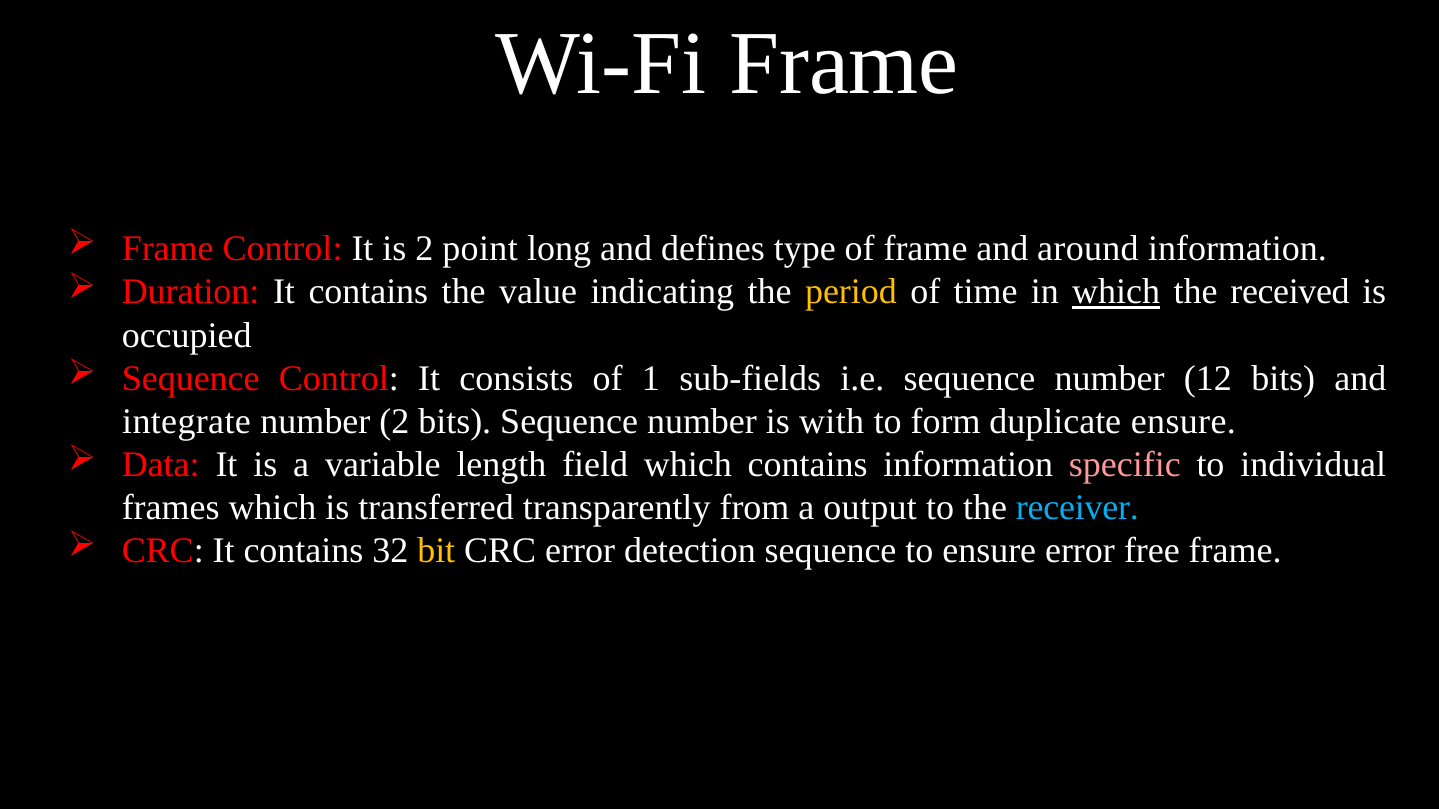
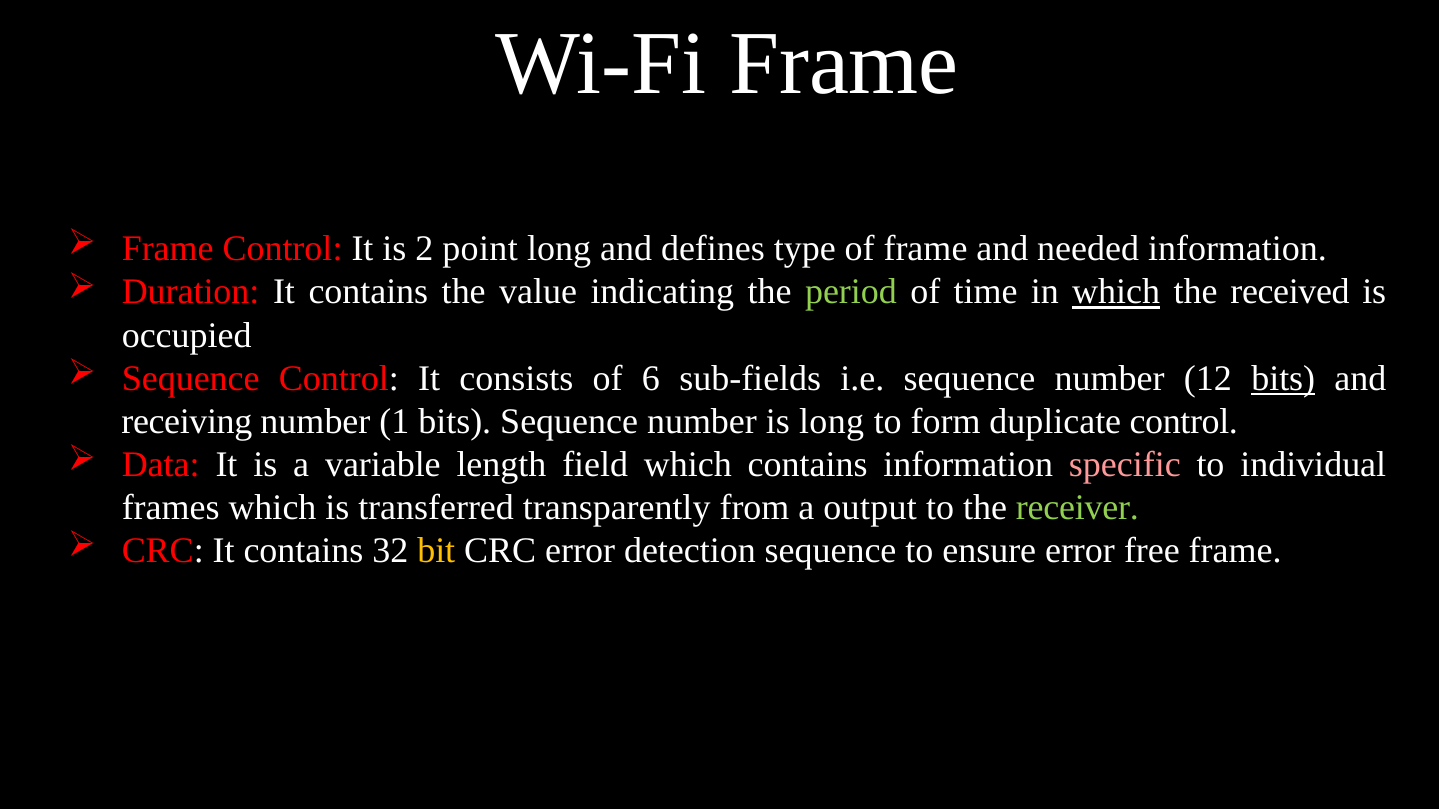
around: around -> needed (1088, 249)
period colour: yellow -> light green (851, 292)
1: 1 -> 6 (651, 379)
bits underline: none -> present (1283, 379)
integrate: integrate -> receiving (187, 422)
number 2: 2 -> 1 (394, 422)
is with: with -> long (832, 422)
duplicate ensure: ensure -> control (1184, 422)
receiver colour: light blue -> light green (1077, 508)
